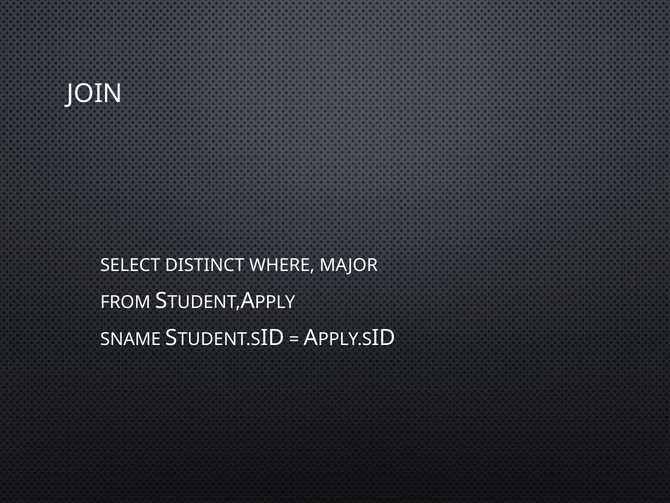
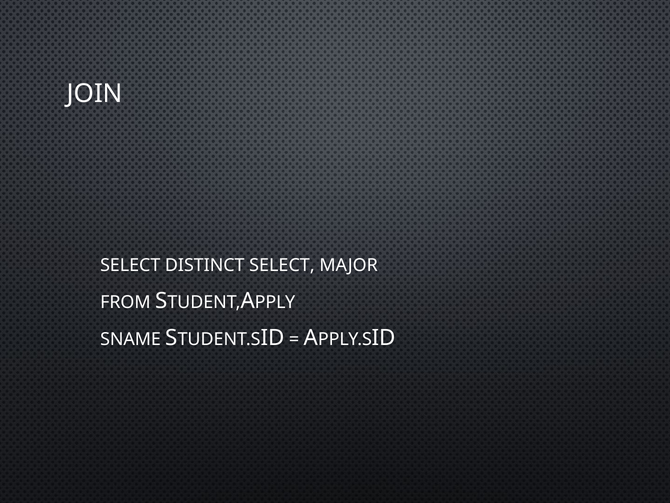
DISTINCT WHERE: WHERE -> SELECT (282, 265)
